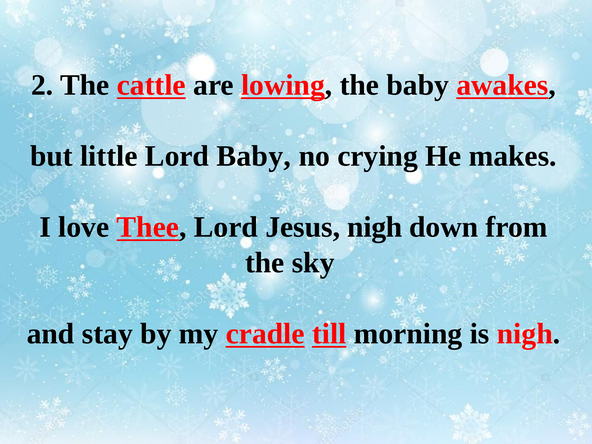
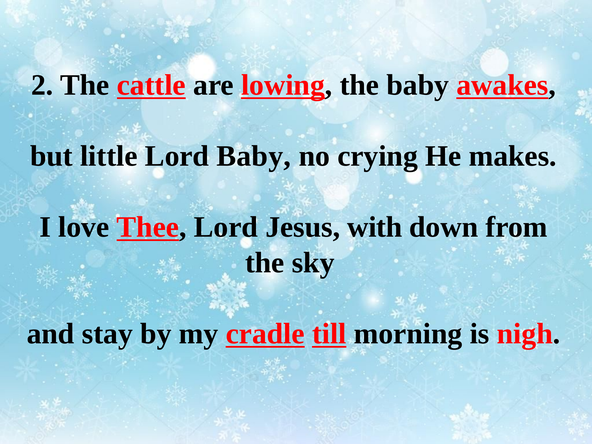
Jesus nigh: nigh -> with (375, 227)
